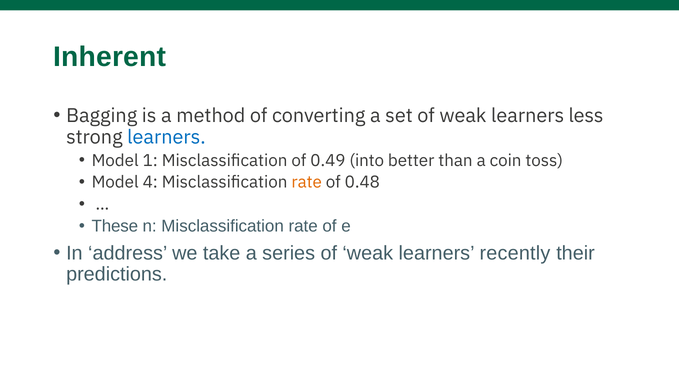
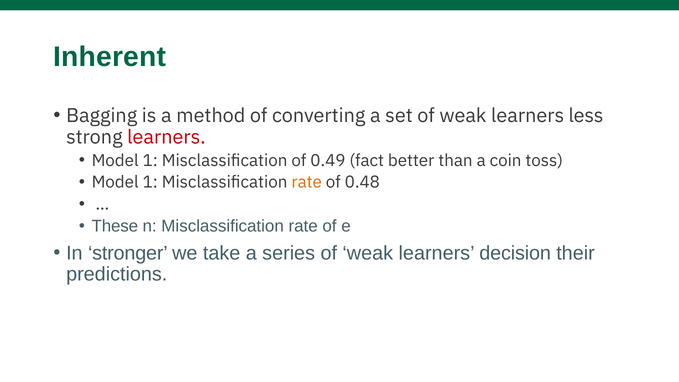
learners colour: blue -> red (166, 137)
into: into -> fact (367, 160)
4: 4 -> 1 (150, 182)
address: address -> stronger (128, 253)
recently: recently -> decision (515, 253)
